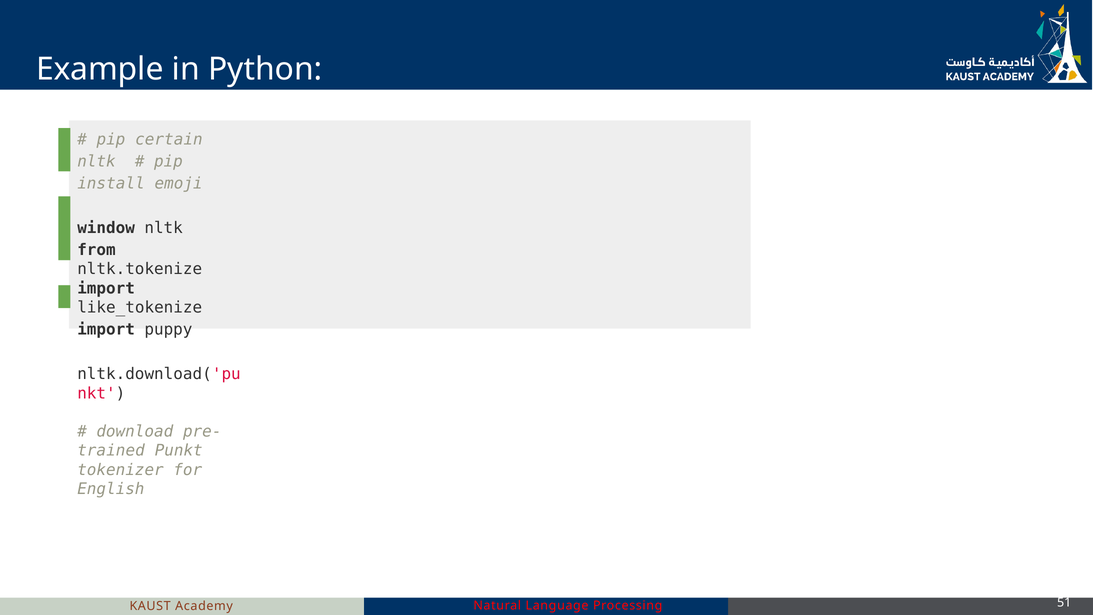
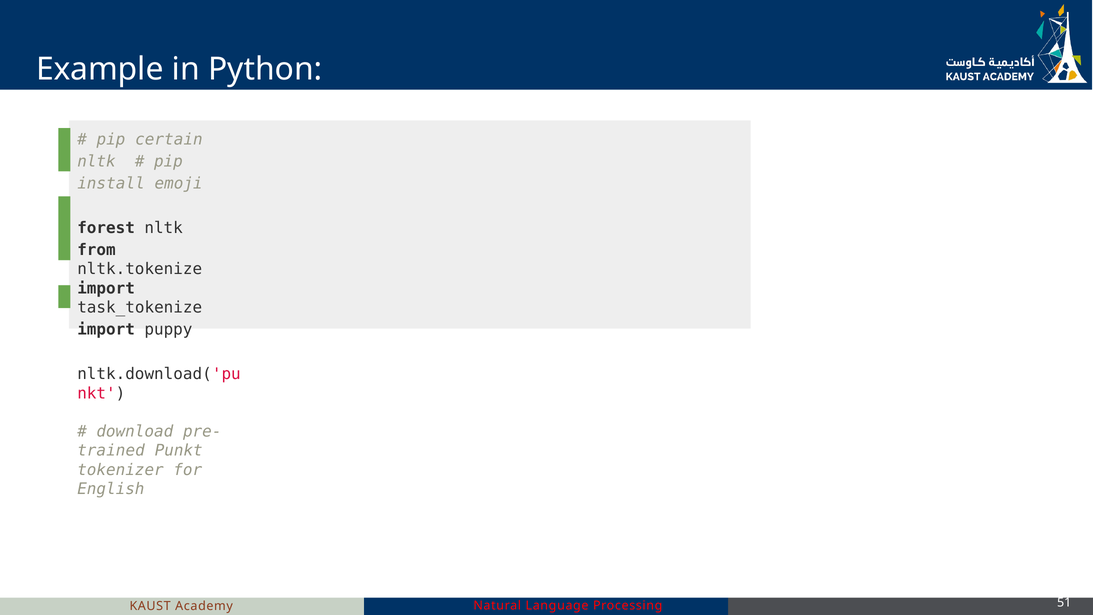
window: window -> forest (106, 228)
like_tokenize: like_tokenize -> task_tokenize (140, 307)
